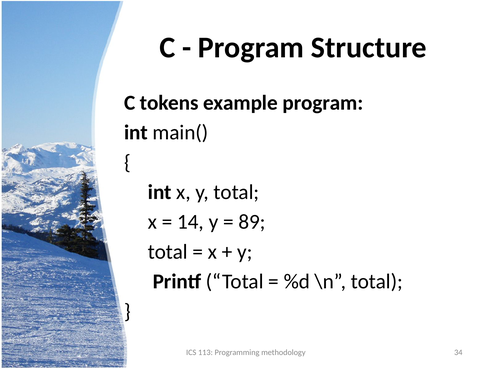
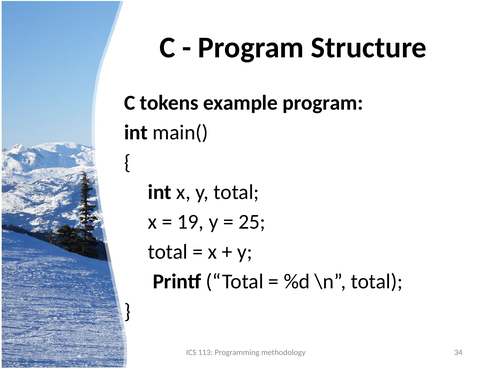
14: 14 -> 19 (191, 222)
89: 89 -> 25 (252, 222)
